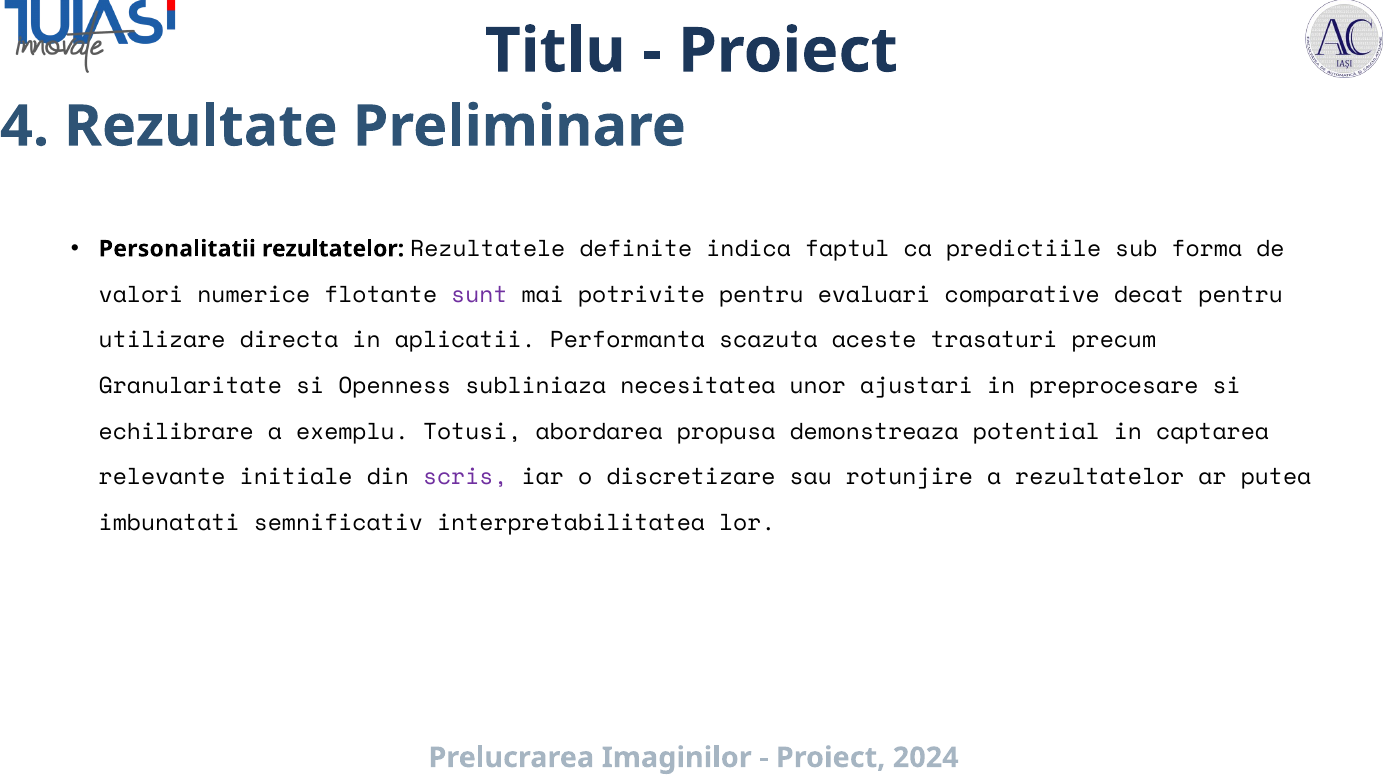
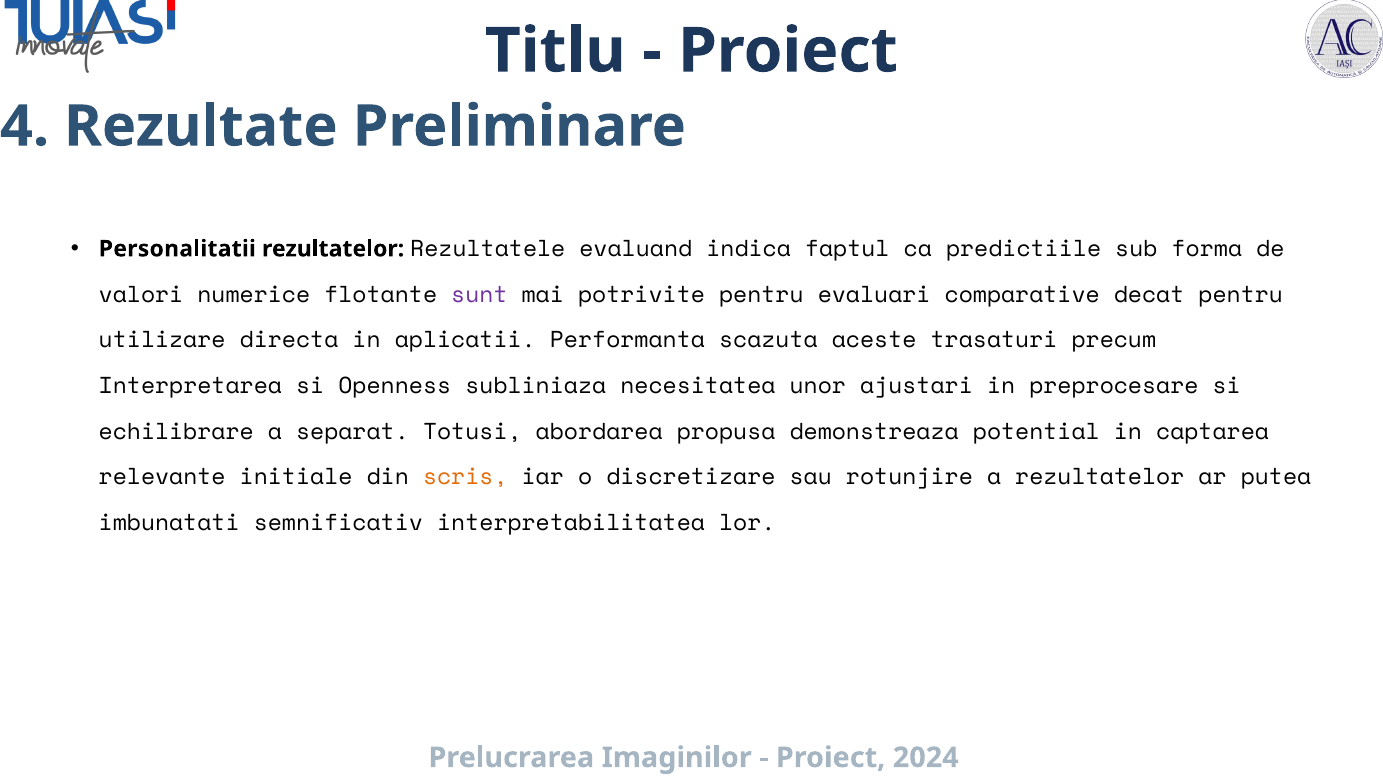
definite: definite -> evaluand (636, 249)
Granularitate: Granularitate -> Interpretarea (190, 386)
exemplu: exemplu -> separat (353, 432)
scris colour: purple -> orange (465, 477)
